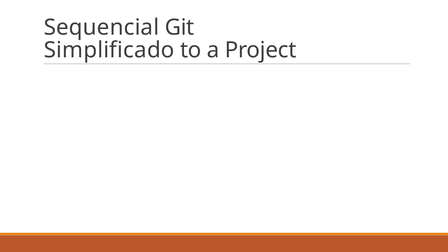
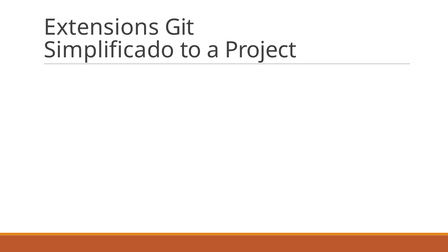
Sequencial: Sequencial -> Extensions (101, 27)
